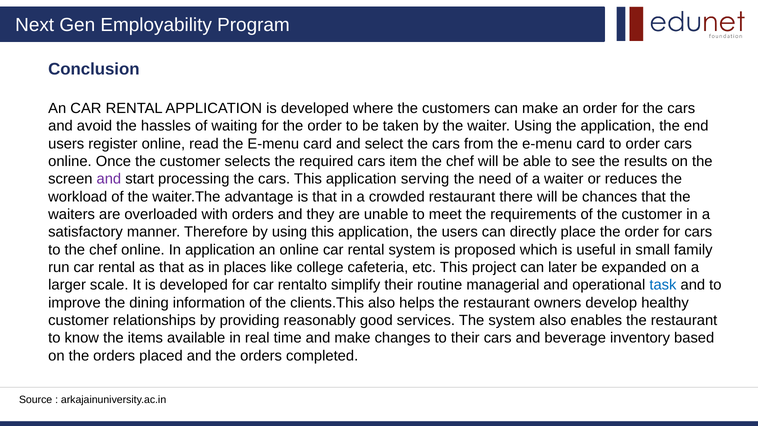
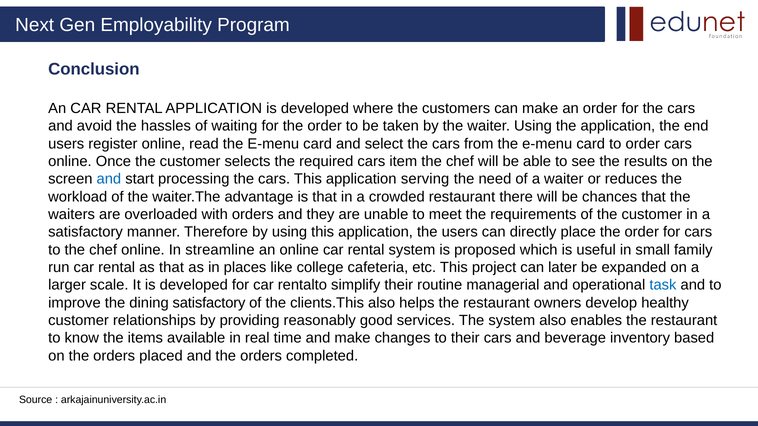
and colour: purple -> blue (109, 179)
In application: application -> streamline (220, 250)
dining information: information -> satisfactory (209, 303)
